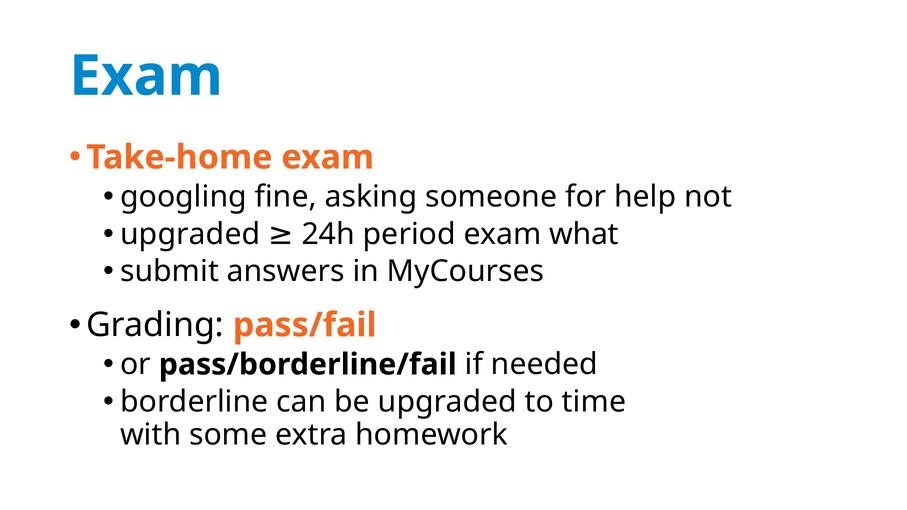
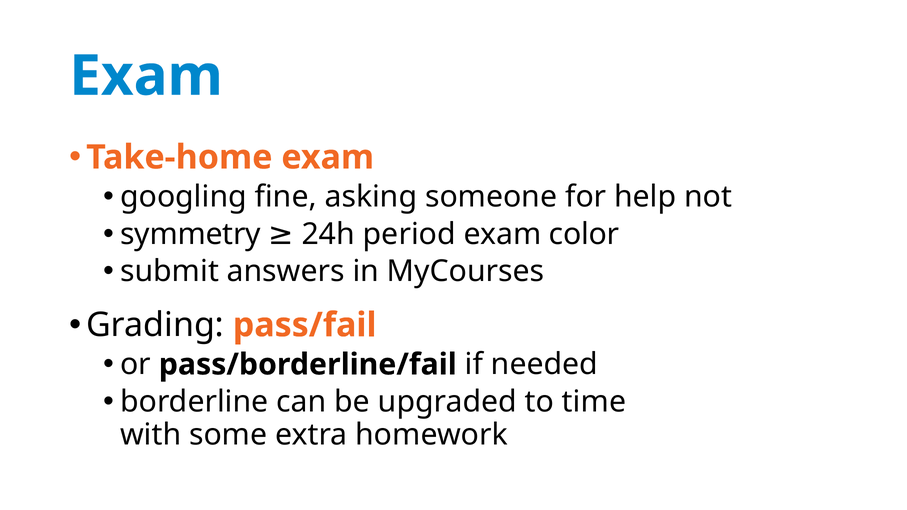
upgraded: upgraded -> symmetry (190, 234)
what: what -> color (584, 234)
